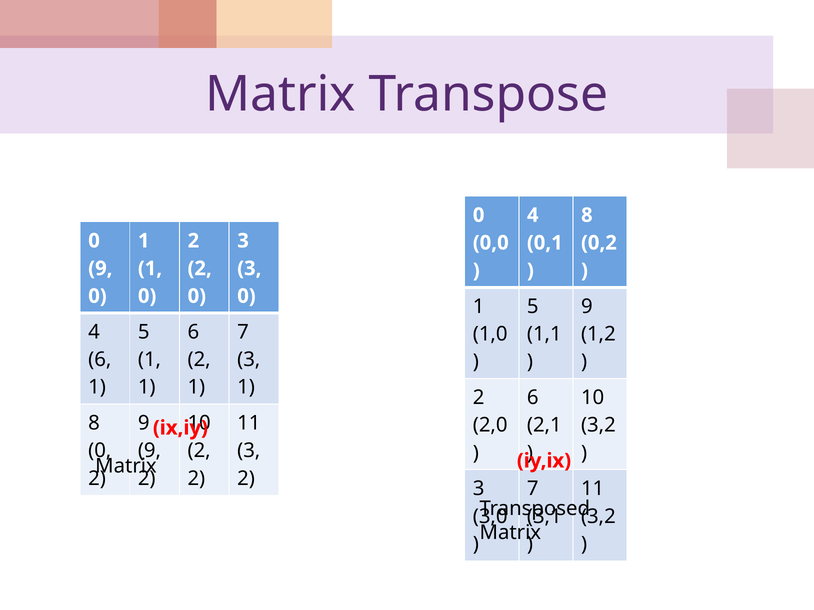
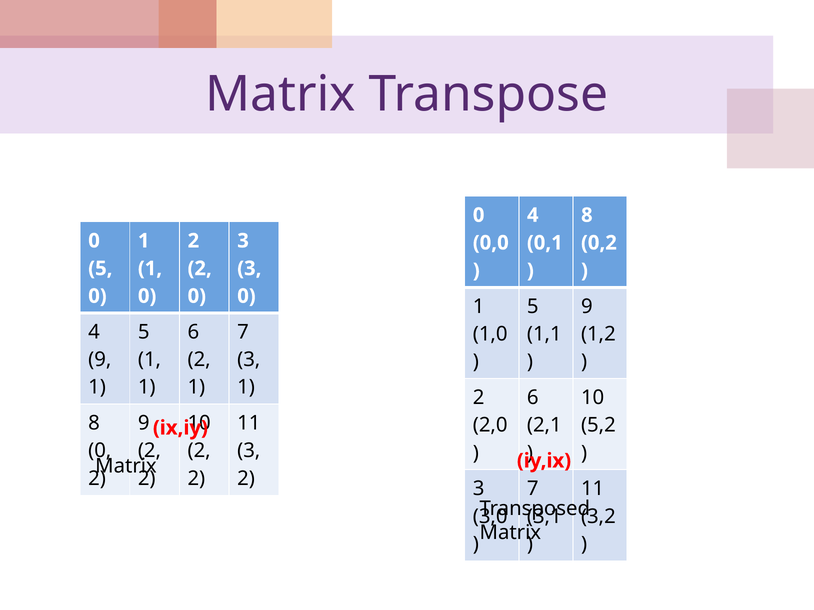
9: 9 -> 5 (100, 269)
6: 6 -> 9 (100, 360)
3,2: 3,2 -> 5,2 (598, 426)
9: 9 -> 2 (149, 451)
